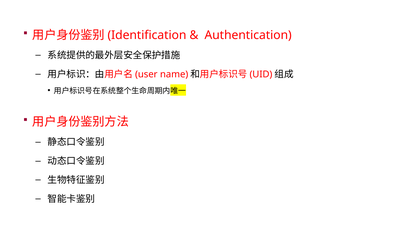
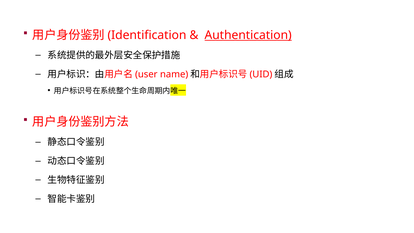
Authentication underline: none -> present (248, 35)
